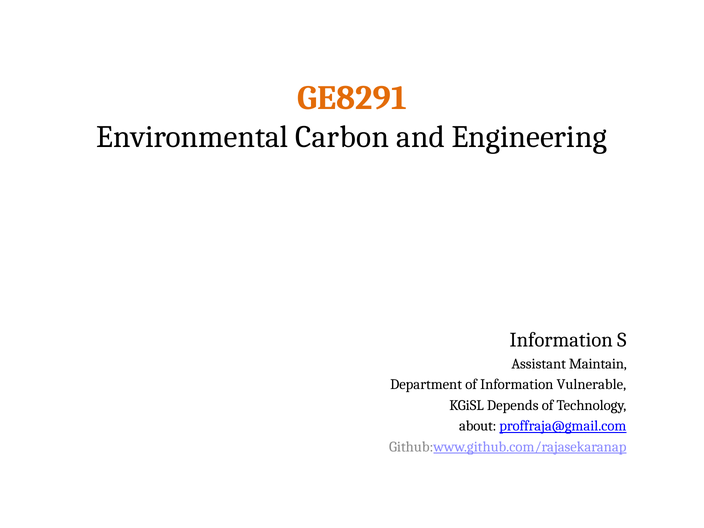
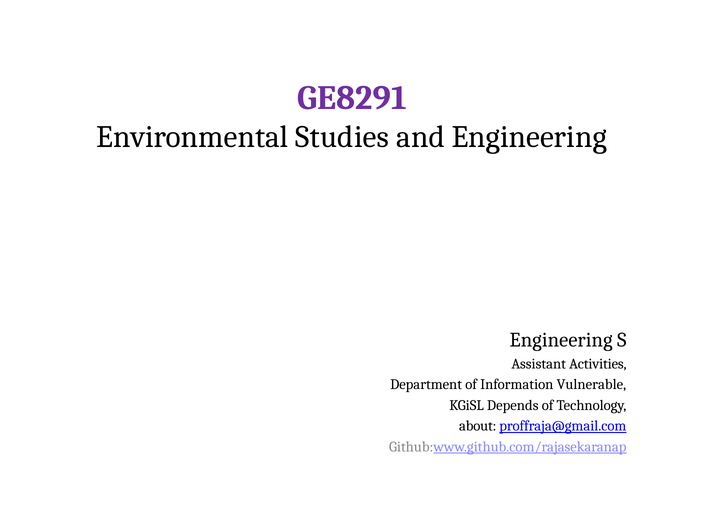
GE8291 colour: orange -> purple (352, 98)
Carbon: Carbon -> Studies (342, 137)
Information: Information -> Engineering (561, 340)
Maintain: Maintain -> Activities (598, 364)
